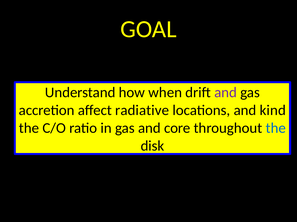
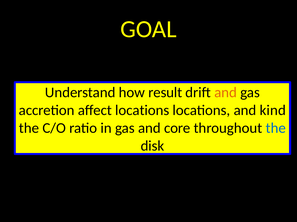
when: when -> result (165, 93)
and colour: purple -> orange (226, 93)
affect radiative: radiative -> locations (142, 111)
